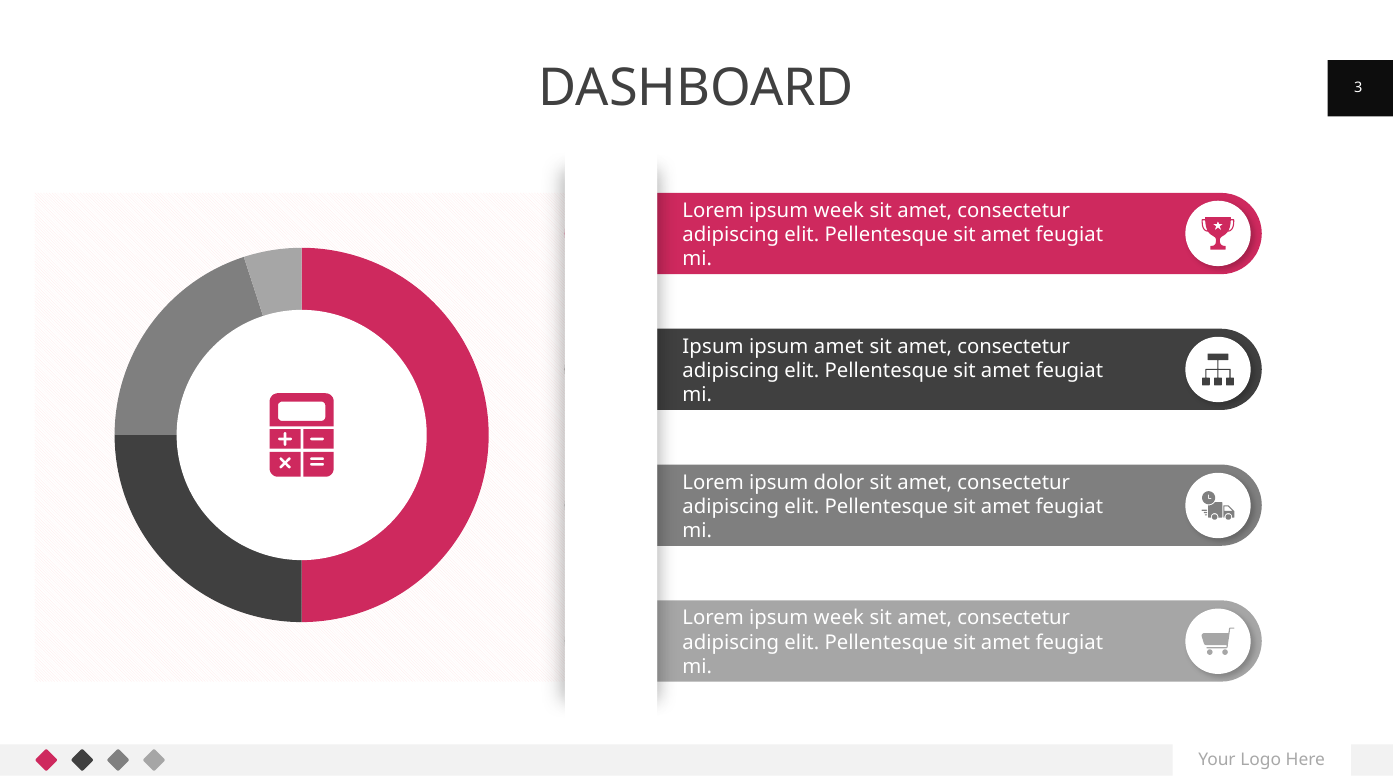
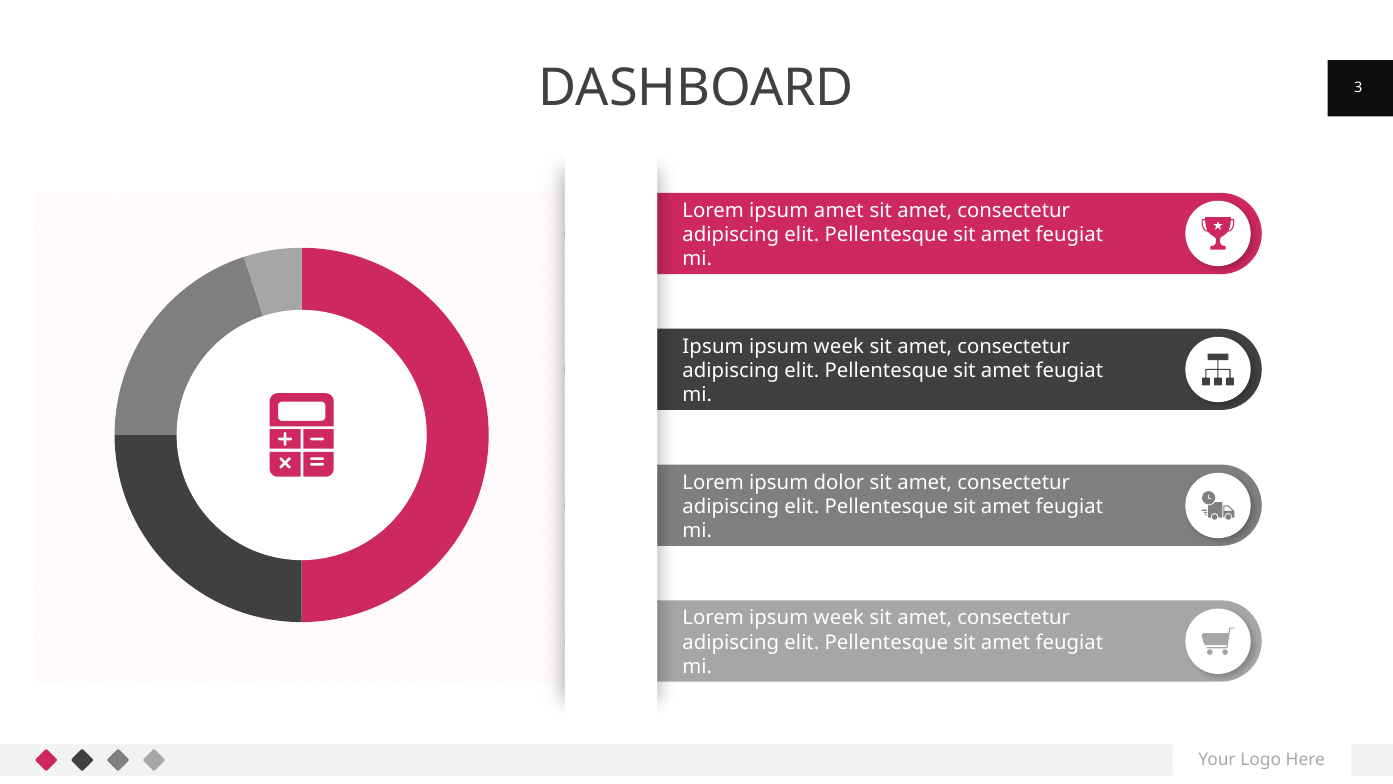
week: week -> amet (839, 210)
amet: amet -> week (839, 346)
